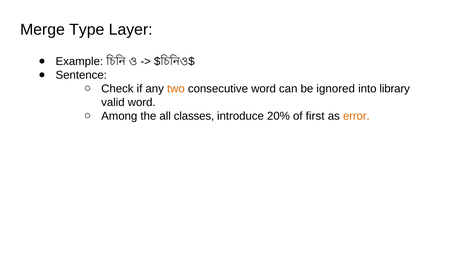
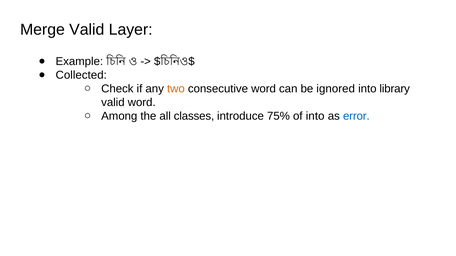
Merge Type: Type -> Valid (87, 30)
Sentence: Sentence -> Collected (81, 75)
20%: 20% -> 75% (278, 116)
of first: first -> into (315, 116)
error colour: orange -> blue (356, 116)
